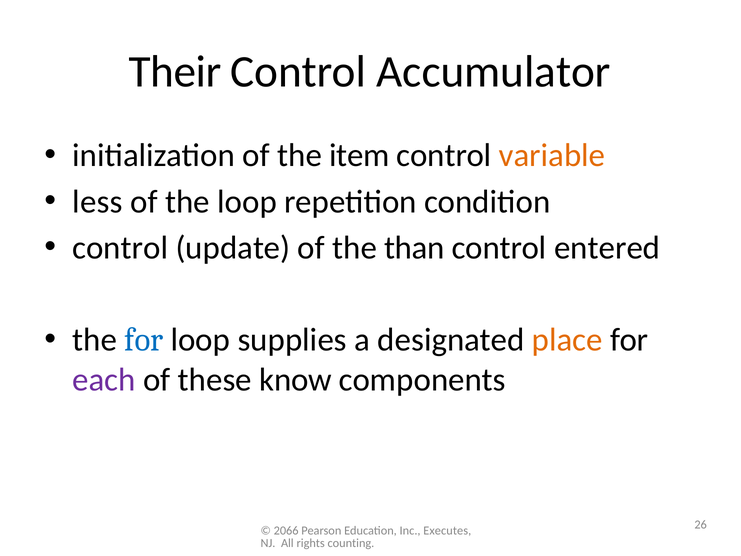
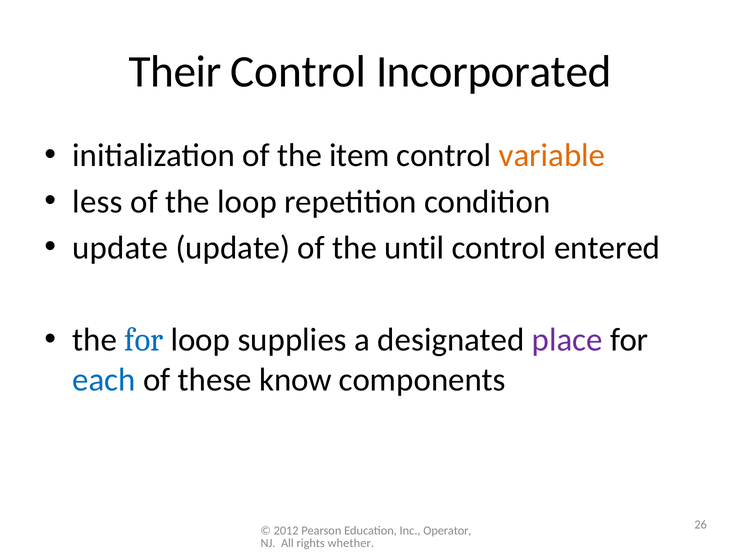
Accumulator: Accumulator -> Incorporated (494, 72)
control: control -> update (120, 248)
than: than -> until (414, 248)
place colour: orange -> purple (567, 340)
each colour: purple -> blue (104, 379)
2066: 2066 -> 2012 (286, 531)
Executes: Executes -> Operator (447, 531)
counting: counting -> whether (351, 543)
